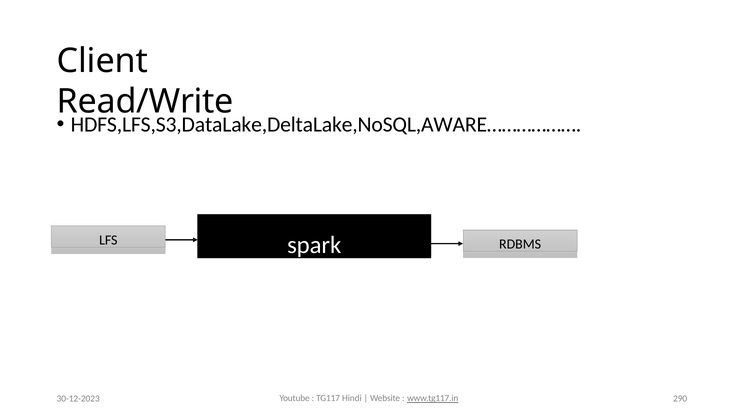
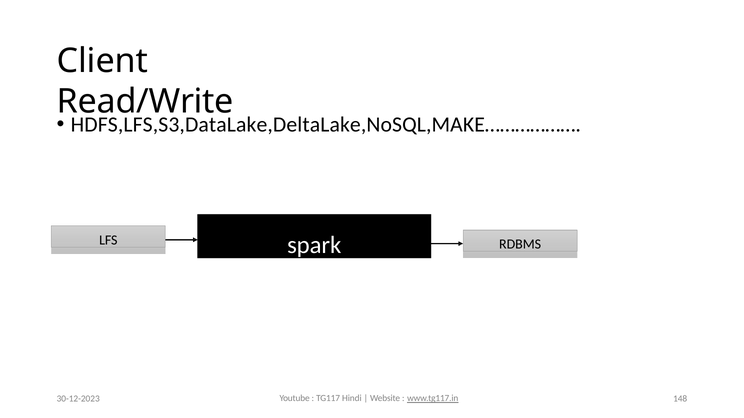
HDFS,LFS,S3,DataLake,DeltaLake,NoSQL,AWARE………………: HDFS,LFS,S3,DataLake,DeltaLake,NoSQL,AWARE……………… -> HDFS,LFS,S3,DataLake,DeltaLake,NoSQL,MAKE……………… (326, 125)
290: 290 -> 148 (680, 399)
